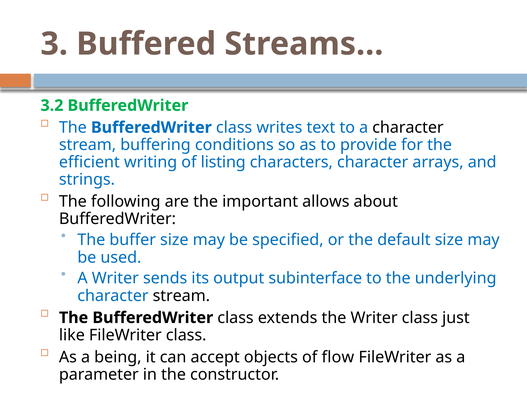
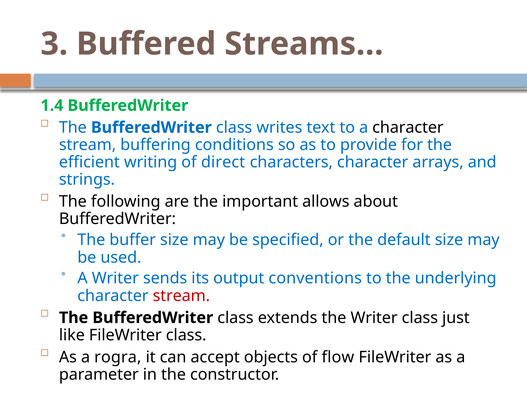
3.2: 3.2 -> 1.4 (52, 106)
listing: listing -> direct (223, 162)
subinterface: subinterface -> conventions (315, 279)
stream colour: black -> red (181, 296)
being: being -> rogra (118, 357)
